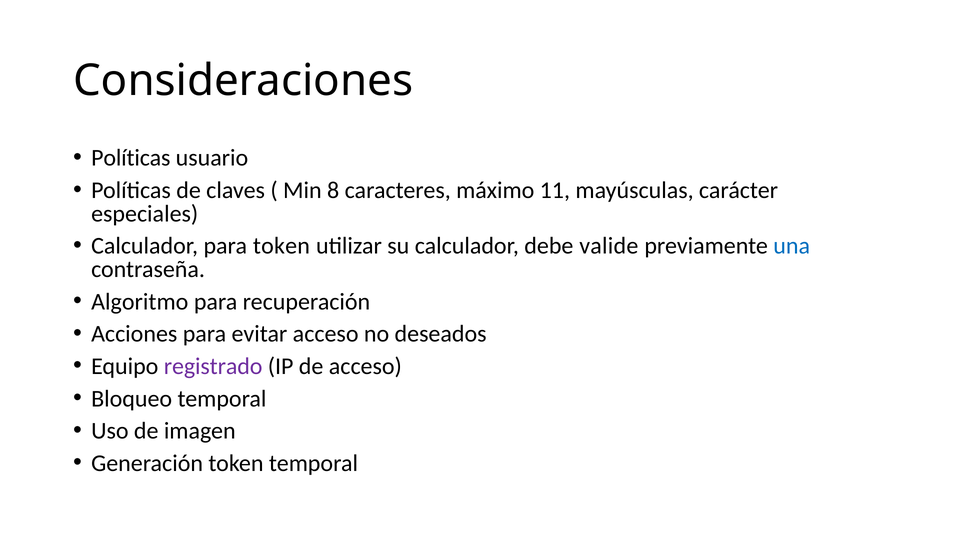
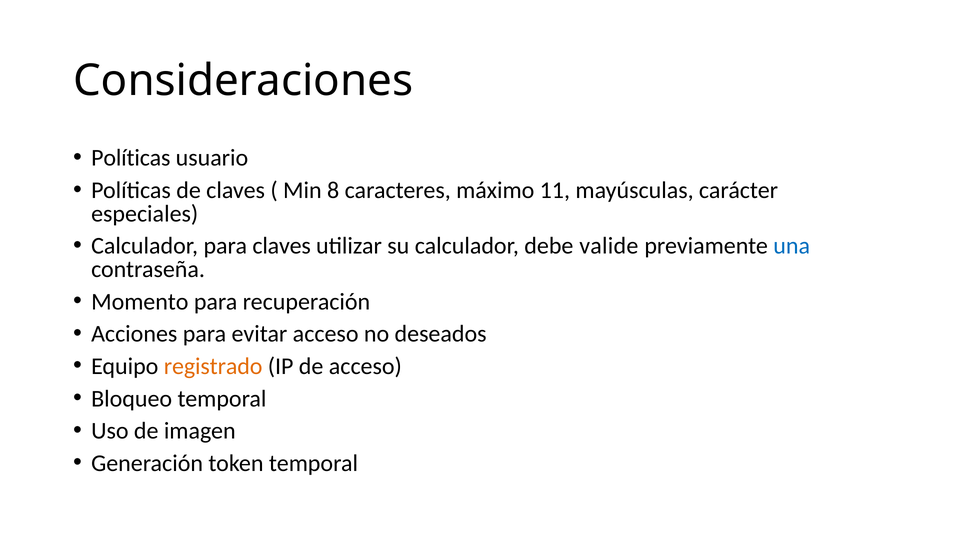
para token: token -> claves (282, 246)
Algoritmo: Algoritmo -> Momento (140, 302)
registrado colour: purple -> orange (213, 366)
